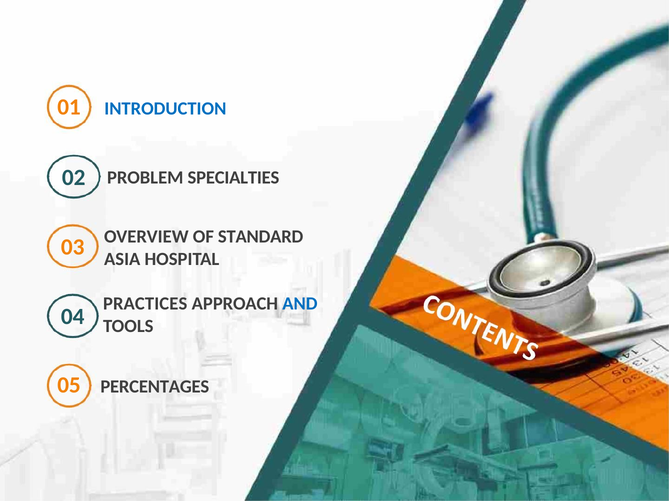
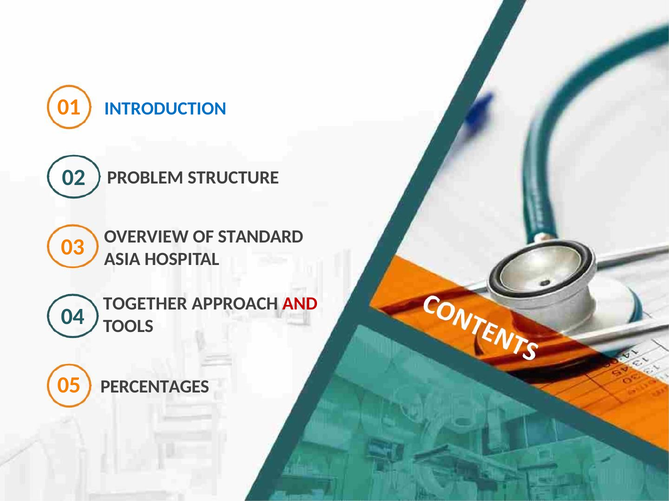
SPECIALTIES: SPECIALTIES -> STRUCTURE (233, 178)
PRACTICES: PRACTICES -> TOGETHER (145, 304)
AND colour: blue -> red (300, 304)
